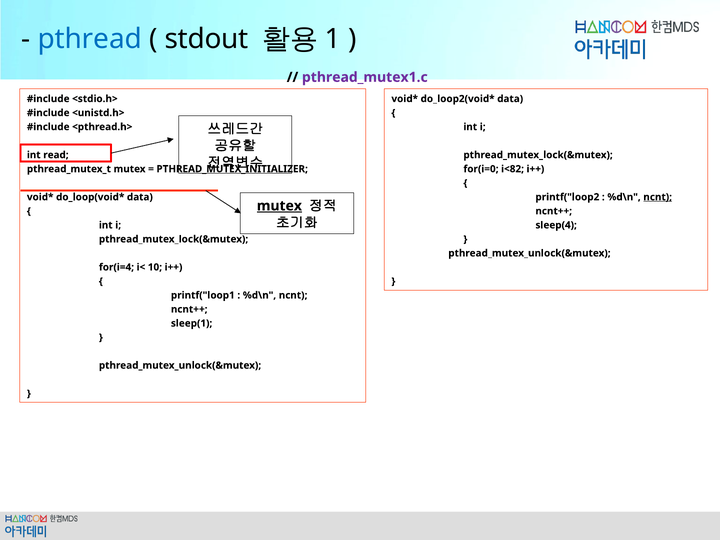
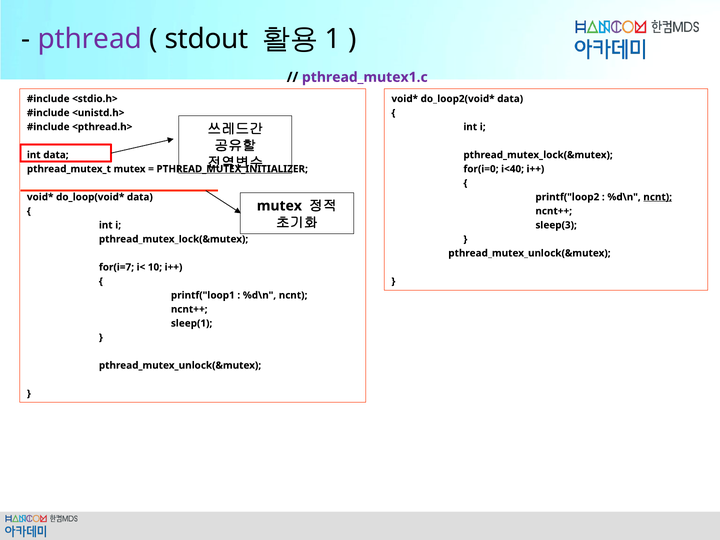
pthread colour: blue -> purple (90, 39)
int read: read -> data (56, 155)
i<82: i<82 -> i<40 (513, 169)
mutex underline: present -> none (279, 206)
sleep(4: sleep(4 -> sleep(3 (556, 225)
for(i=4: for(i=4 -> for(i=7 (116, 267)
